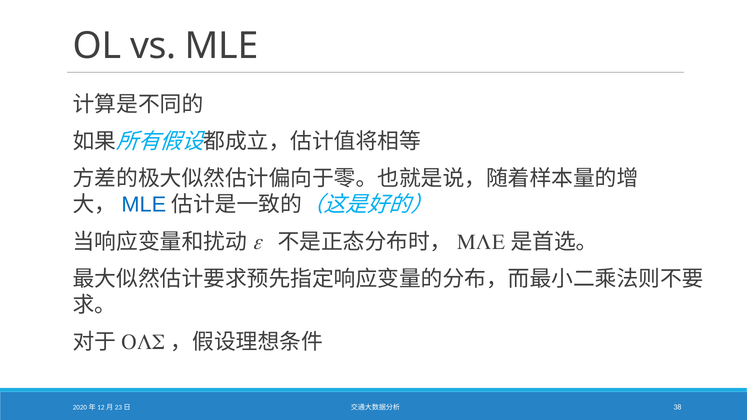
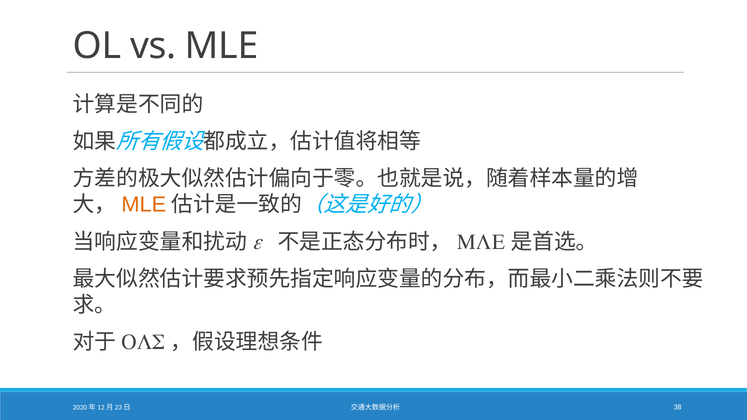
MLE colour: blue -> orange (144, 205)
